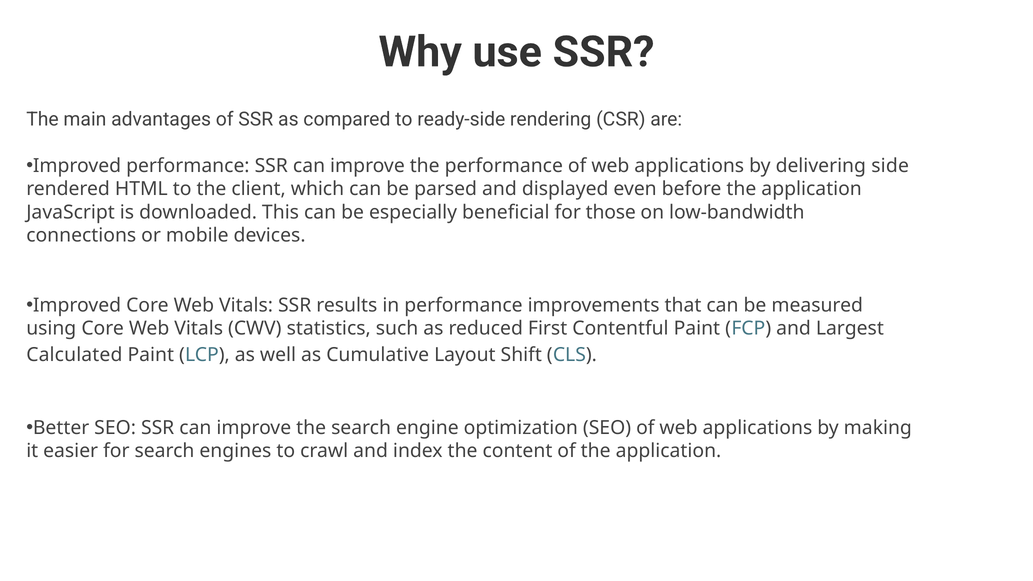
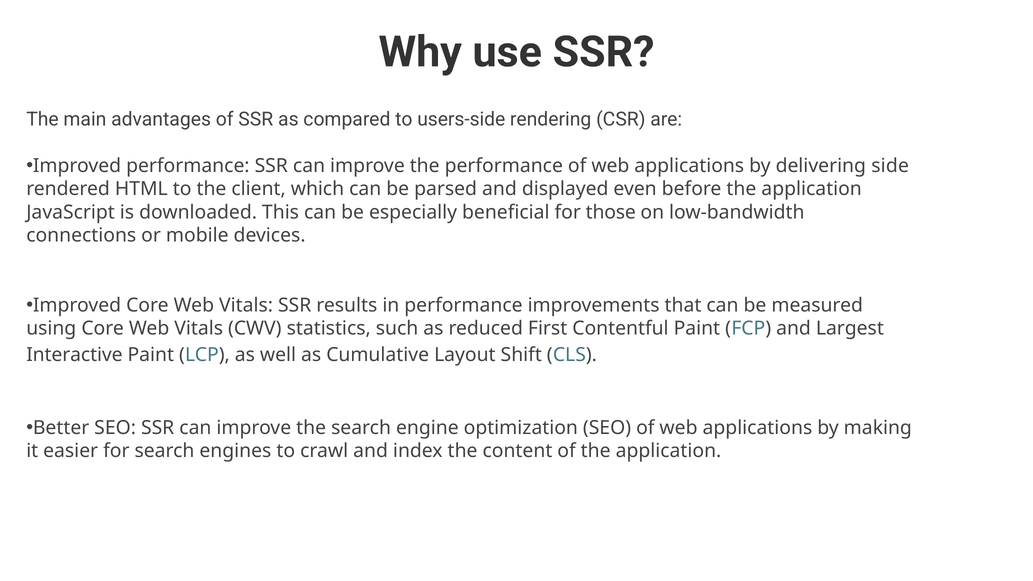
ready-side: ready-side -> users-side (461, 119)
Calculated: Calculated -> Interactive (74, 355)
